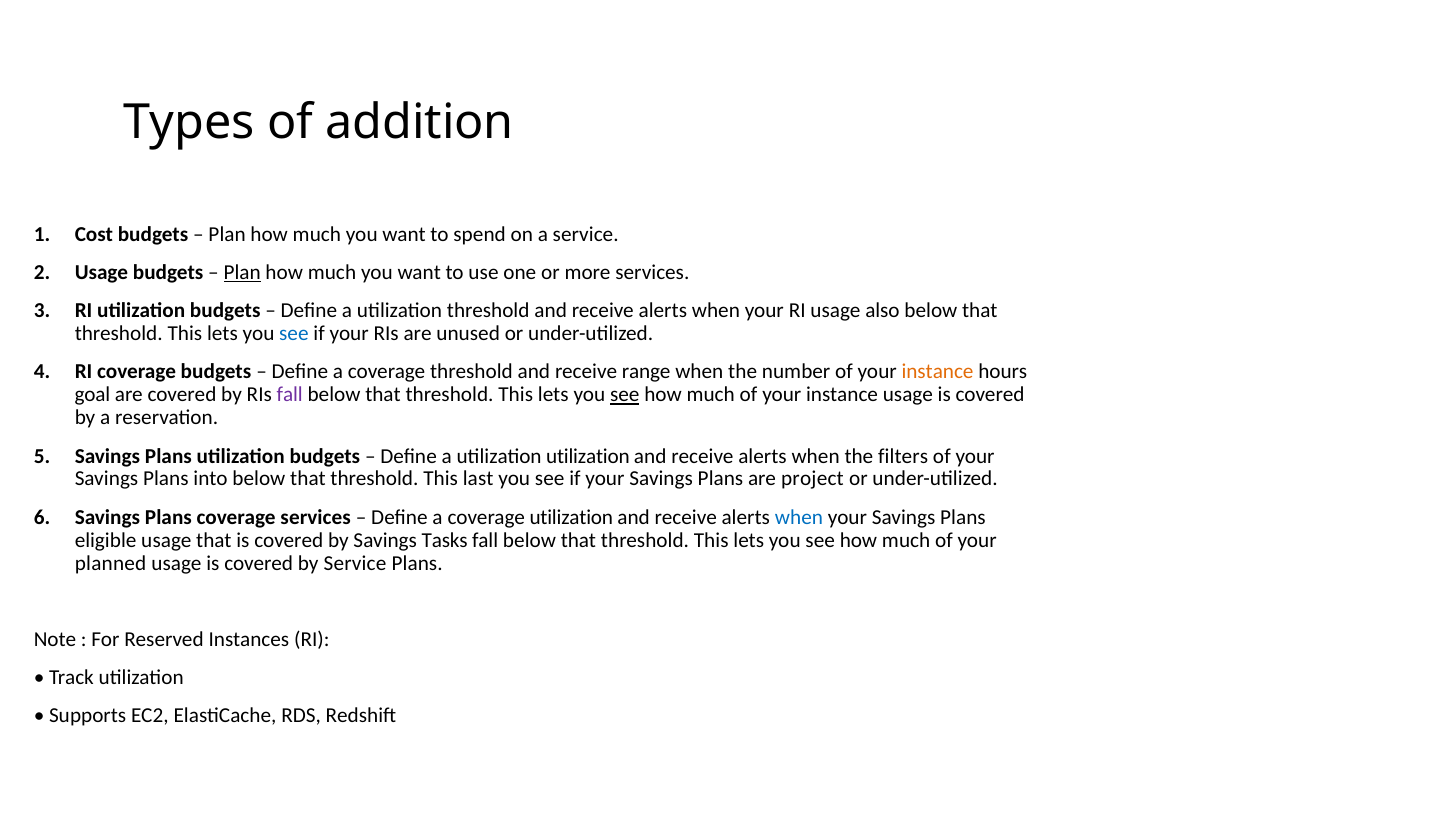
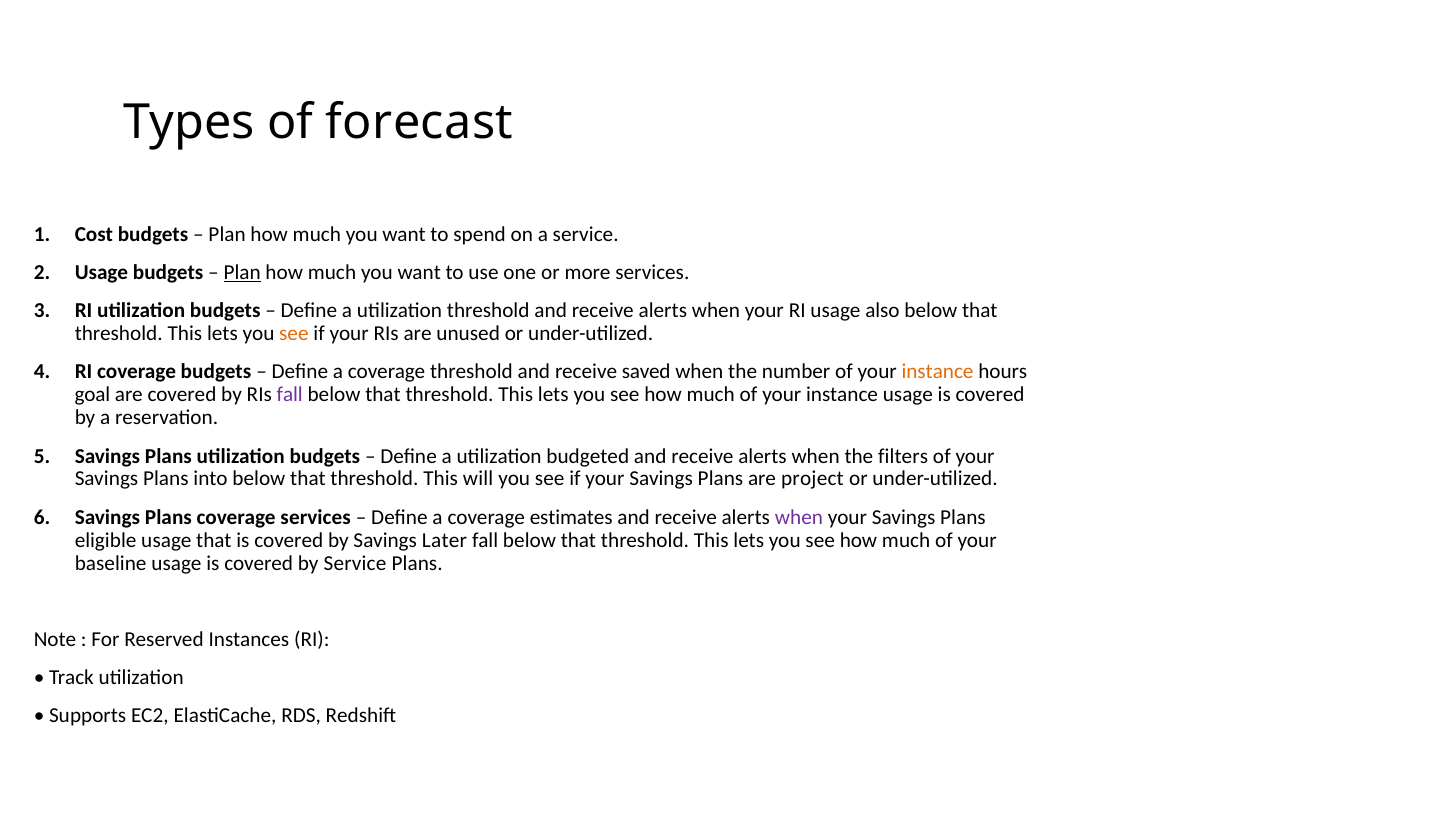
addition: addition -> forecast (420, 122)
see colour: blue -> orange (294, 334)
range: range -> saved (646, 372)
see underline: present -> none (625, 395)
utilization utilization: utilization -> budgeted (588, 456)
last: last -> will (478, 479)
coverage utilization: utilization -> estimates (571, 517)
when colour: blue -> purple (799, 517)
Tasks: Tasks -> Later (444, 540)
planned: planned -> baseline (111, 563)
